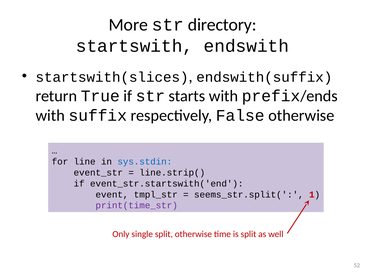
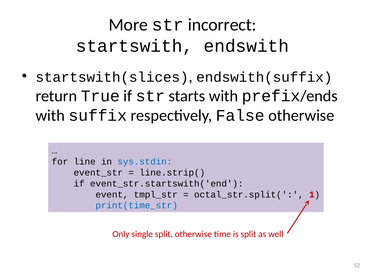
directory: directory -> incorrect (222, 25)
seems_str.split(: seems_str.split( -> octal_str.split( (249, 194)
print(time_str colour: purple -> blue (137, 205)
